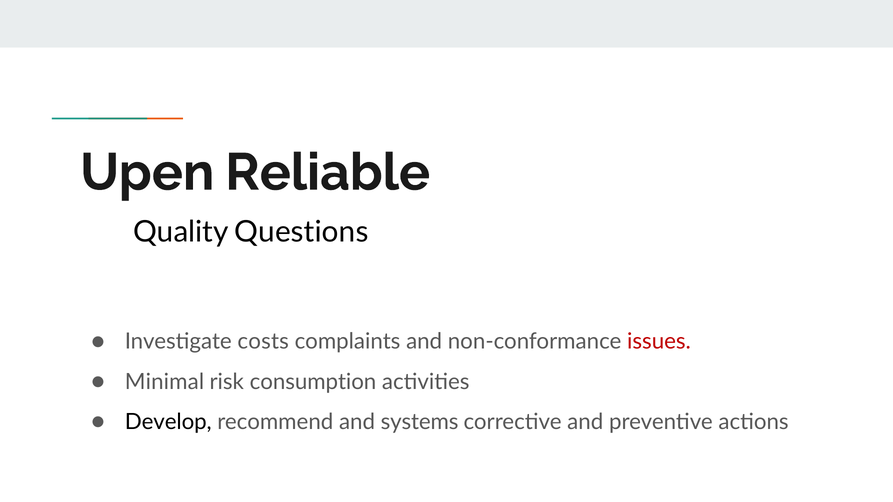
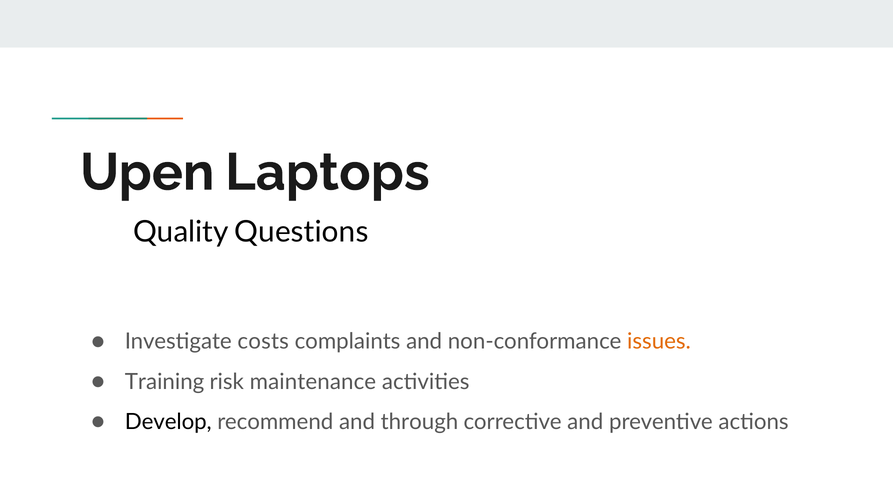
Reliable: Reliable -> Laptops (327, 173)
issues colour: red -> orange (659, 342)
Minimal: Minimal -> Training (165, 382)
consumption: consumption -> maintenance (313, 382)
systems: systems -> through (419, 422)
